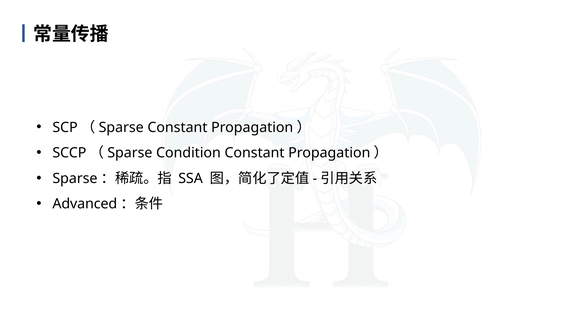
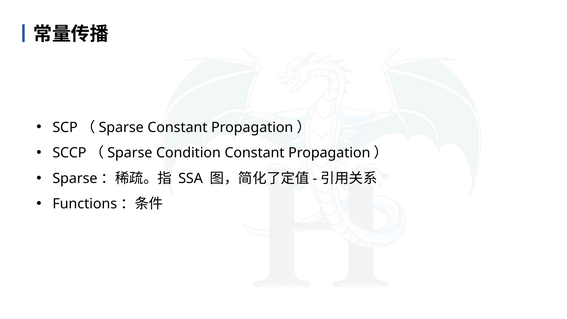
Advanced: Advanced -> Functions (85, 204)
